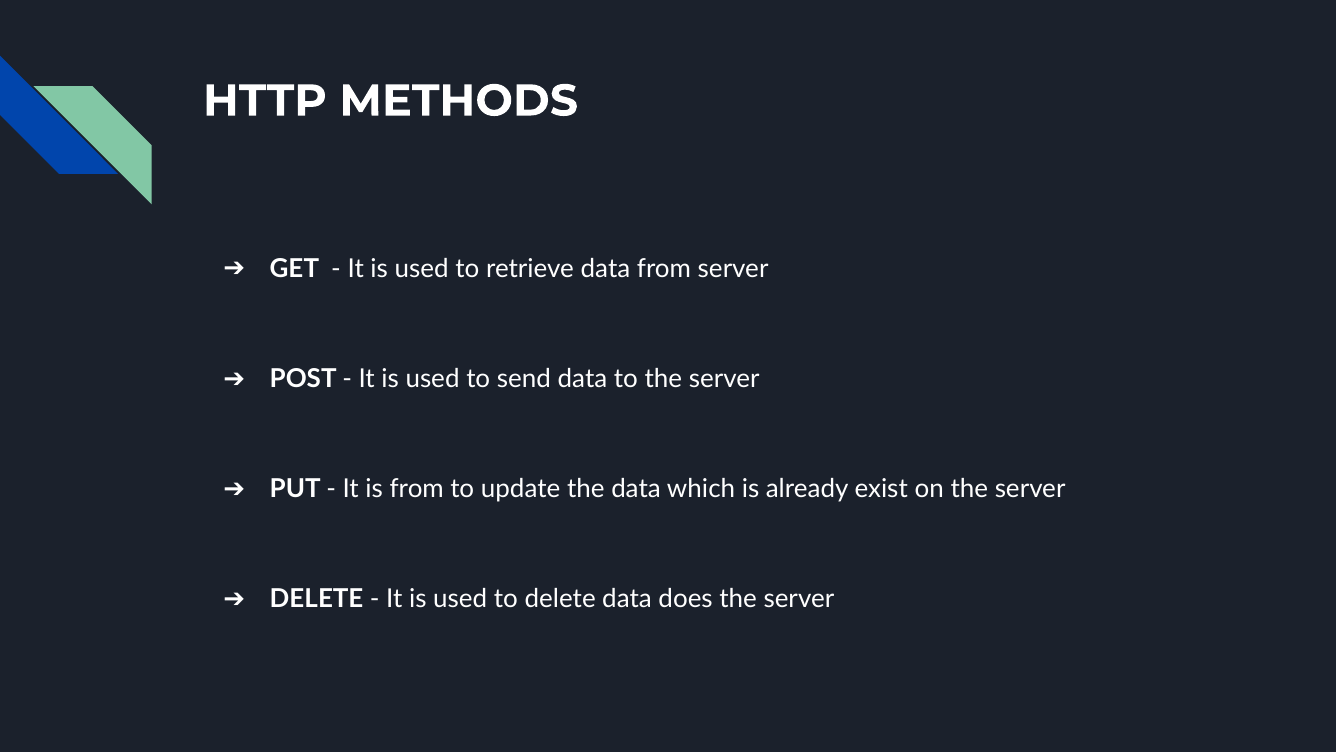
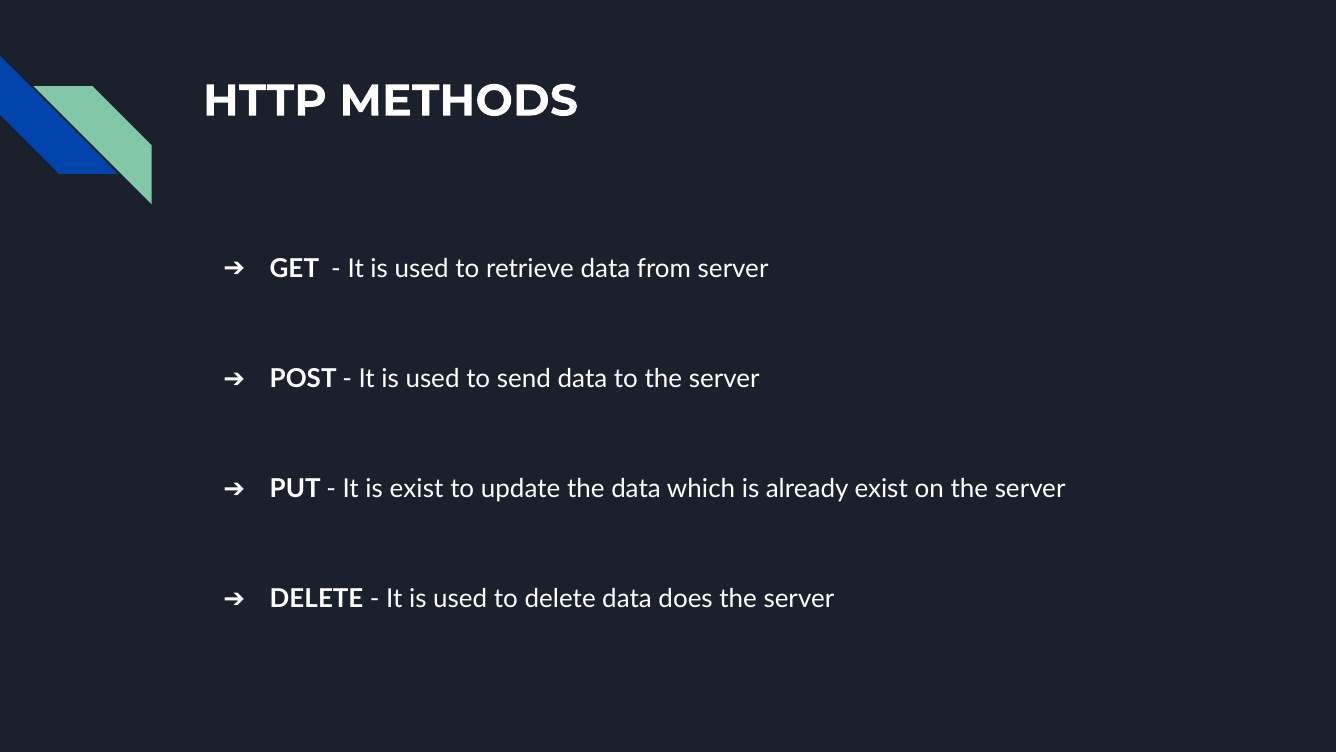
is from: from -> exist (417, 489)
